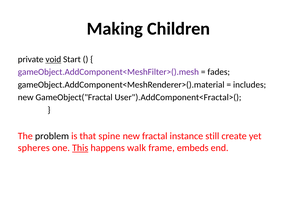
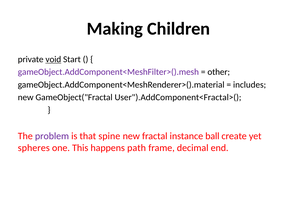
fades: fades -> other (219, 72)
problem colour: black -> purple (52, 136)
still: still -> ball (212, 136)
This underline: present -> none (80, 148)
walk: walk -> path (137, 148)
embeds: embeds -> decimal (193, 148)
